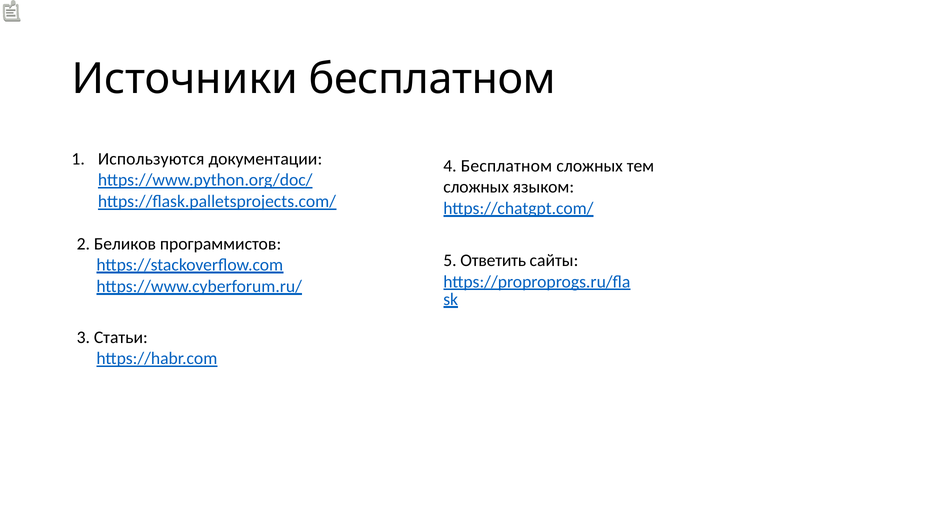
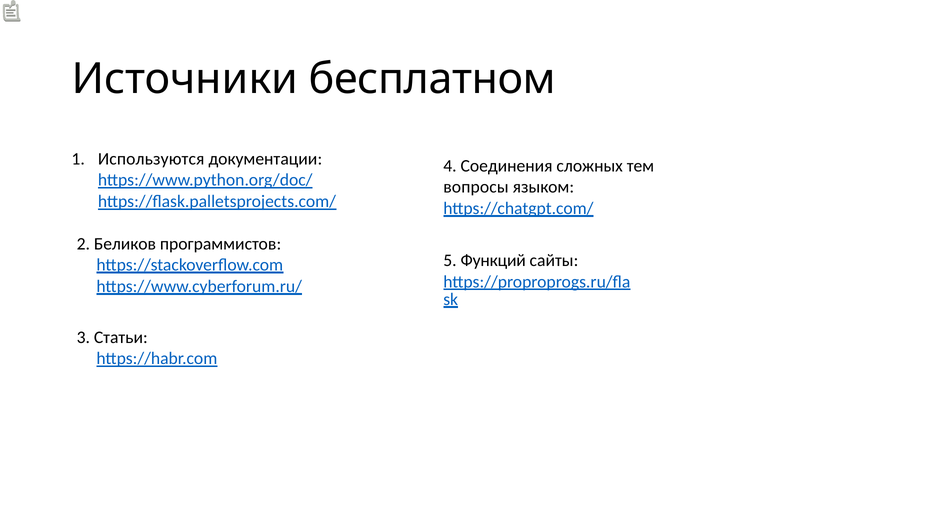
4 Бесплатном: Бесплатном -> Соединения (507, 166)
сложных: сложных -> вопросы (476, 187)
Ответить: Ответить -> Функций (493, 261)
